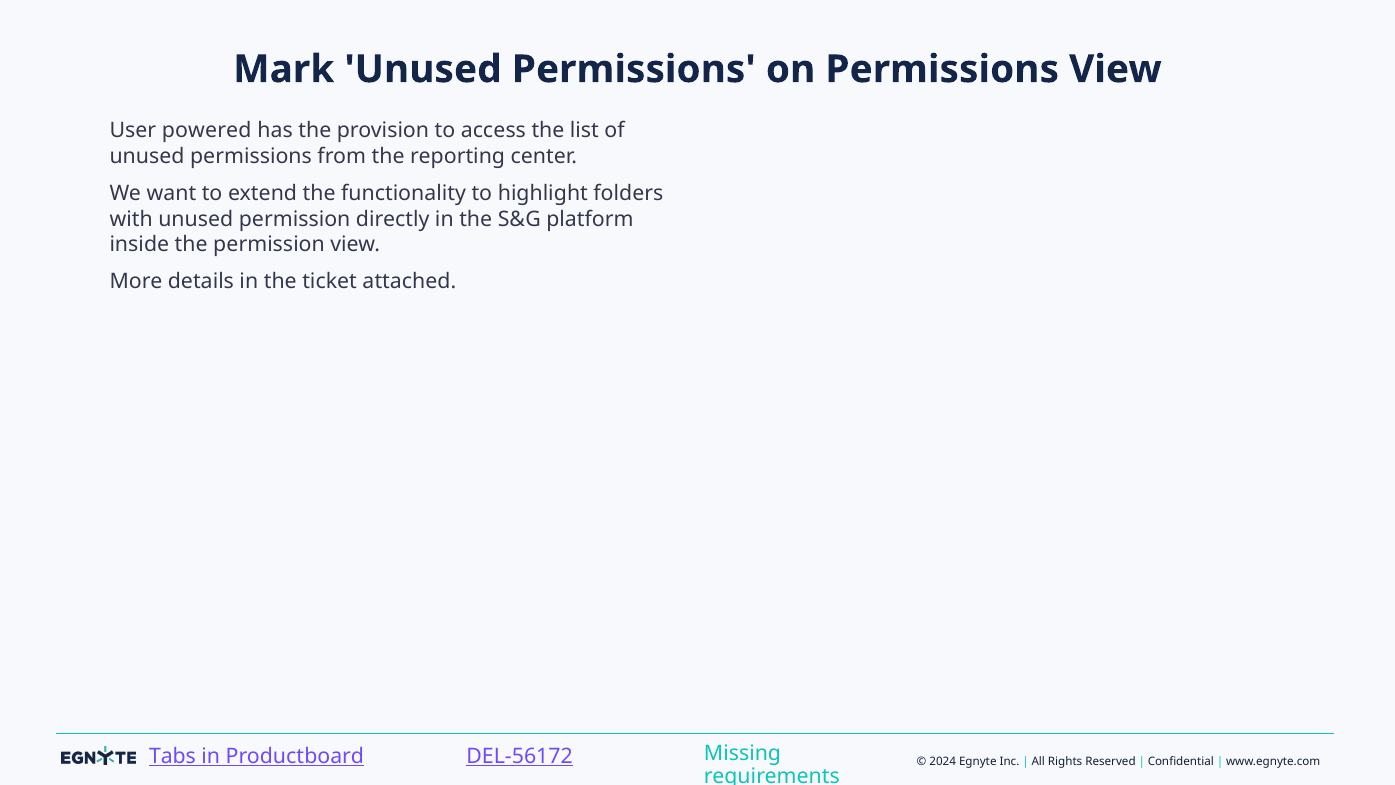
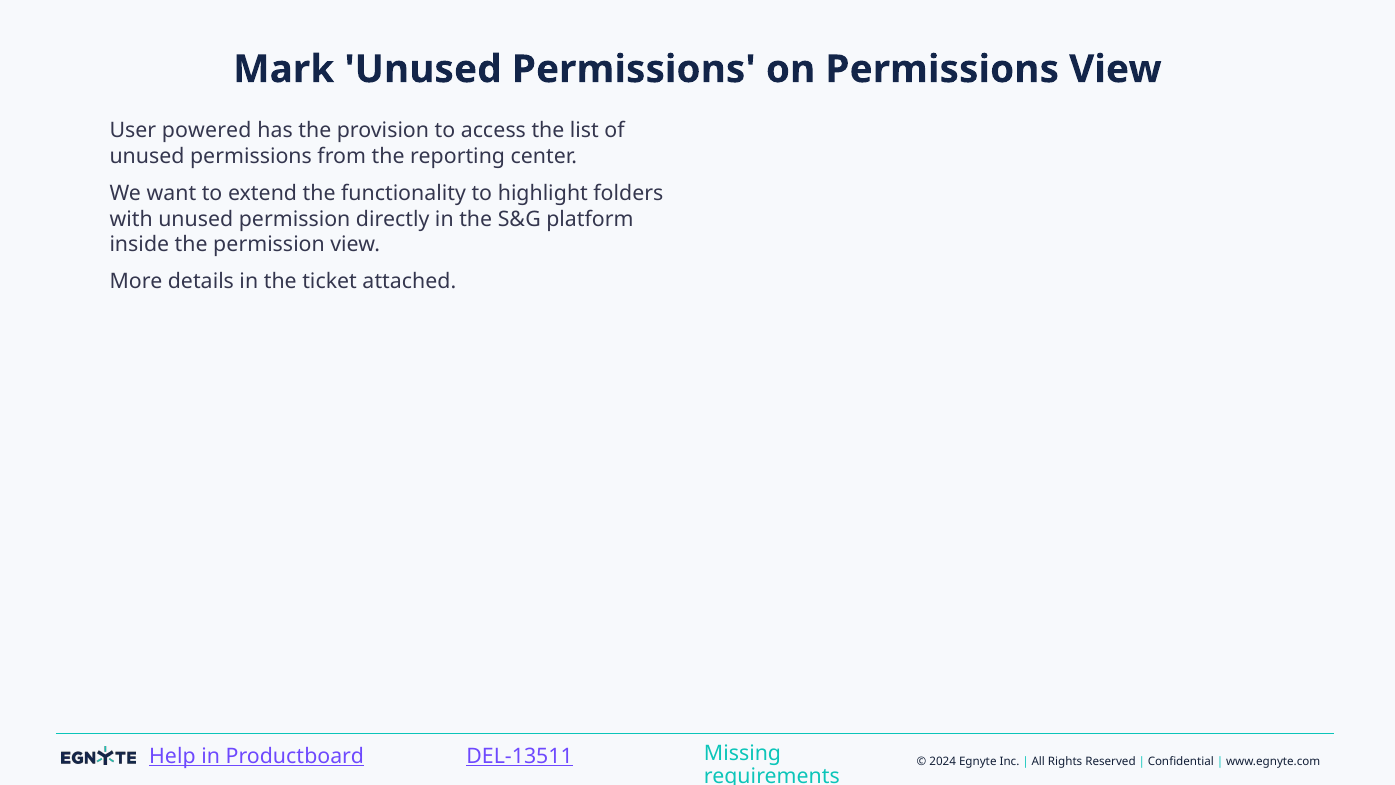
Tabs: Tabs -> Help (172, 756)
DEL-56172: DEL-56172 -> DEL-13511 (520, 756)
